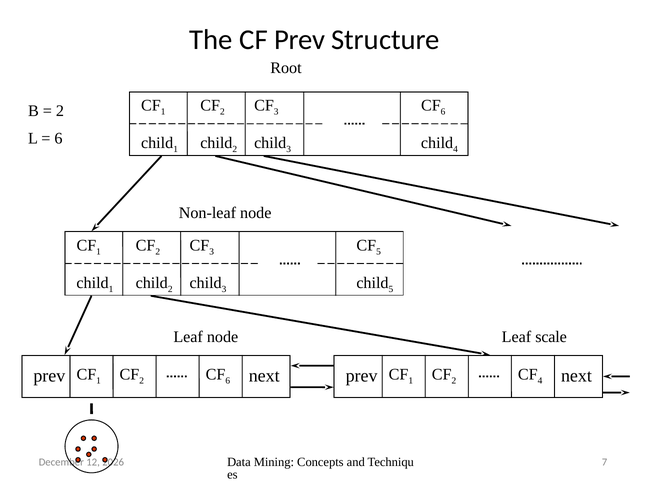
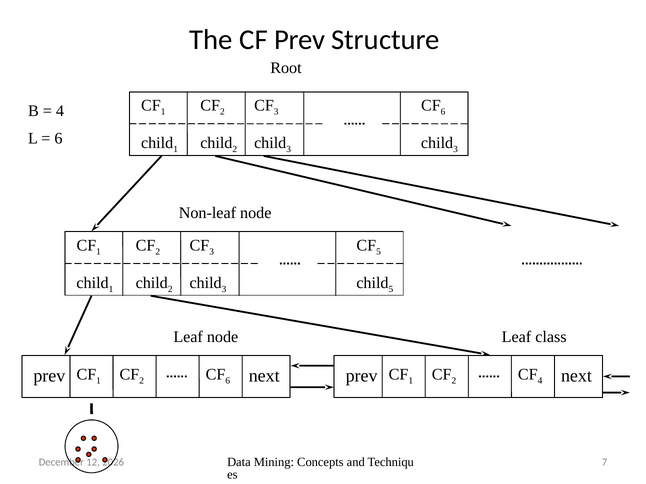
2: 2 -> 4 (60, 111)
4: 4 -> 3 (456, 150)
scale: scale -> class (551, 337)
